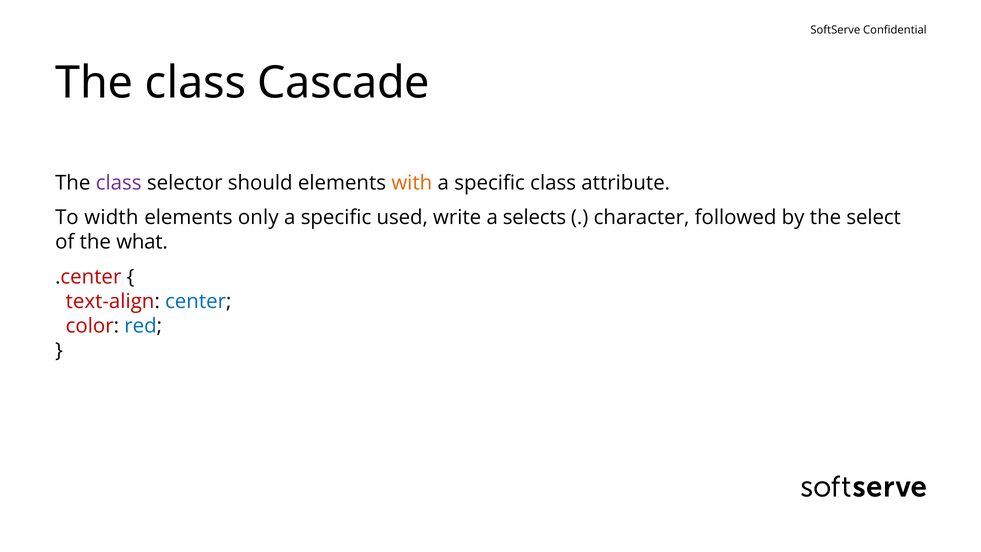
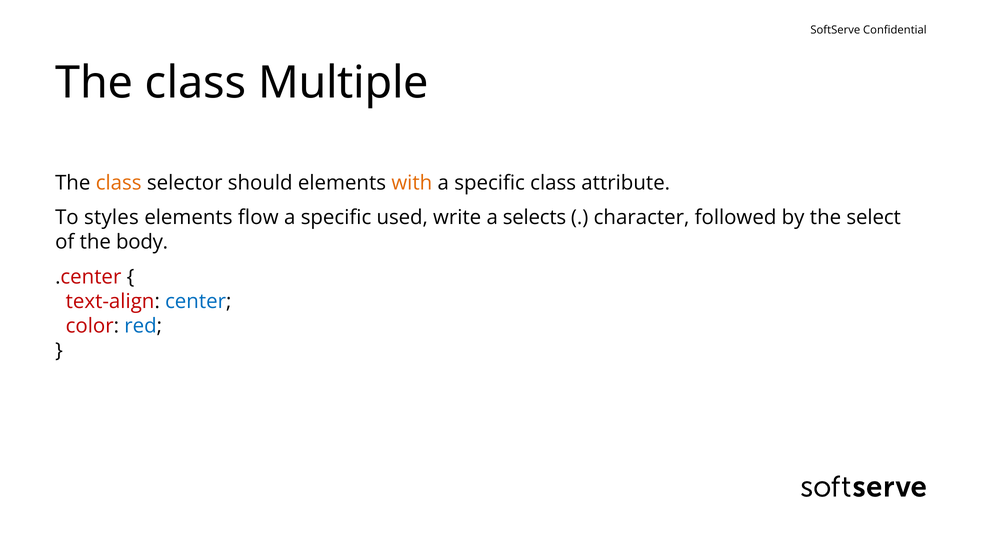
Cascade: Cascade -> Multiple (343, 83)
class colour: purple -> orange (119, 183)
width: width -> styles (111, 218)
only: only -> flow (258, 218)
what: what -> body (142, 242)
